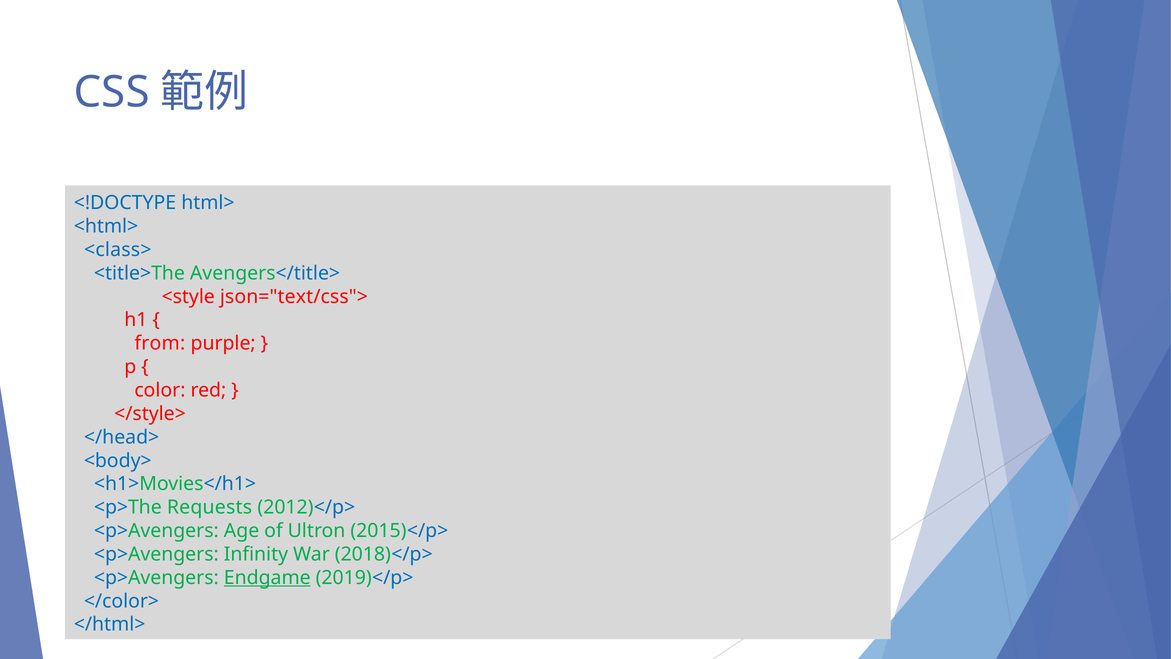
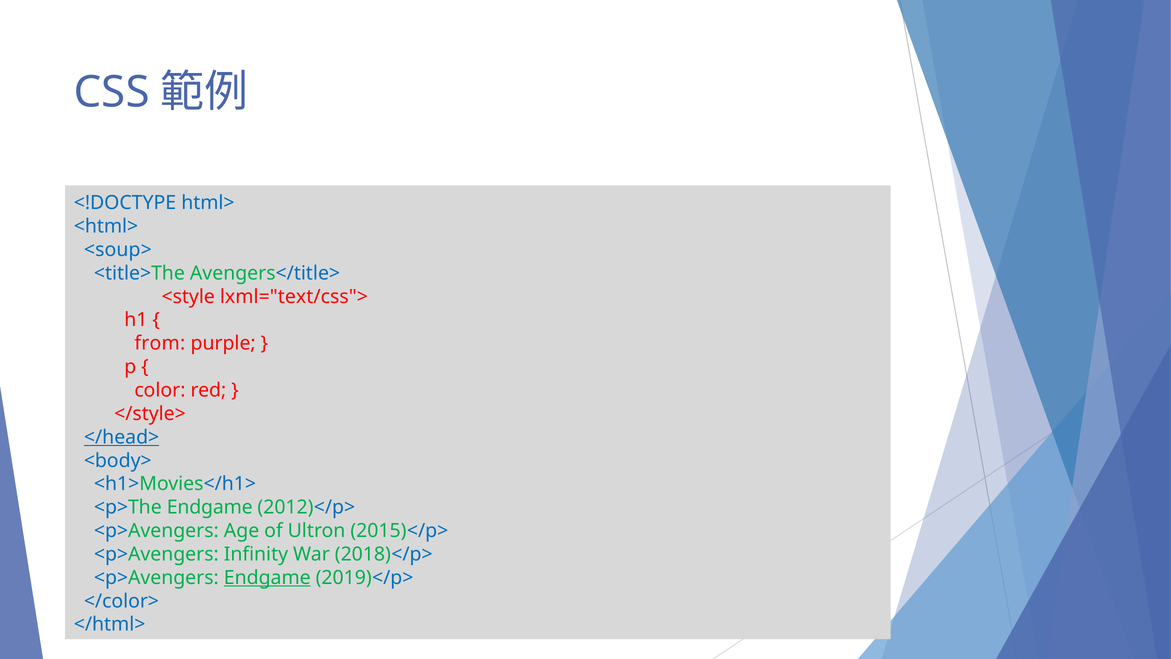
<class>: <class> -> <soup> (118, 250)
json="text/css">: json="text/css"> -> lxml="text/css"> (294, 296)
</head> underline: none -> present (122, 437)
<p>The Requests: Requests -> Endgame (210, 507)
